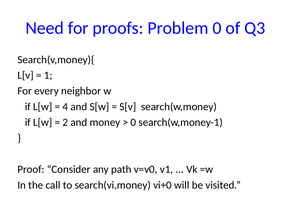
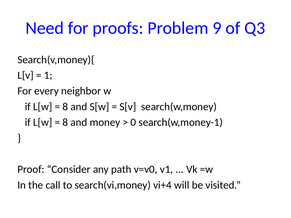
Problem 0: 0 -> 9 (217, 28)
4: 4 -> 8 (65, 107)
2: 2 -> 8 (65, 122)
vi+0: vi+0 -> vi+4 (162, 185)
